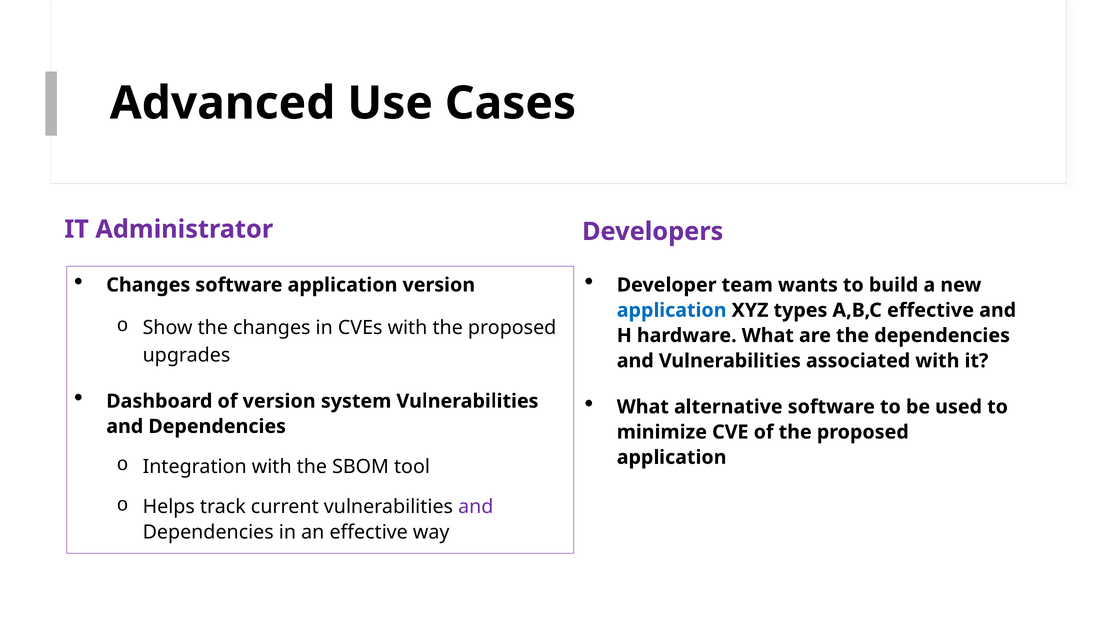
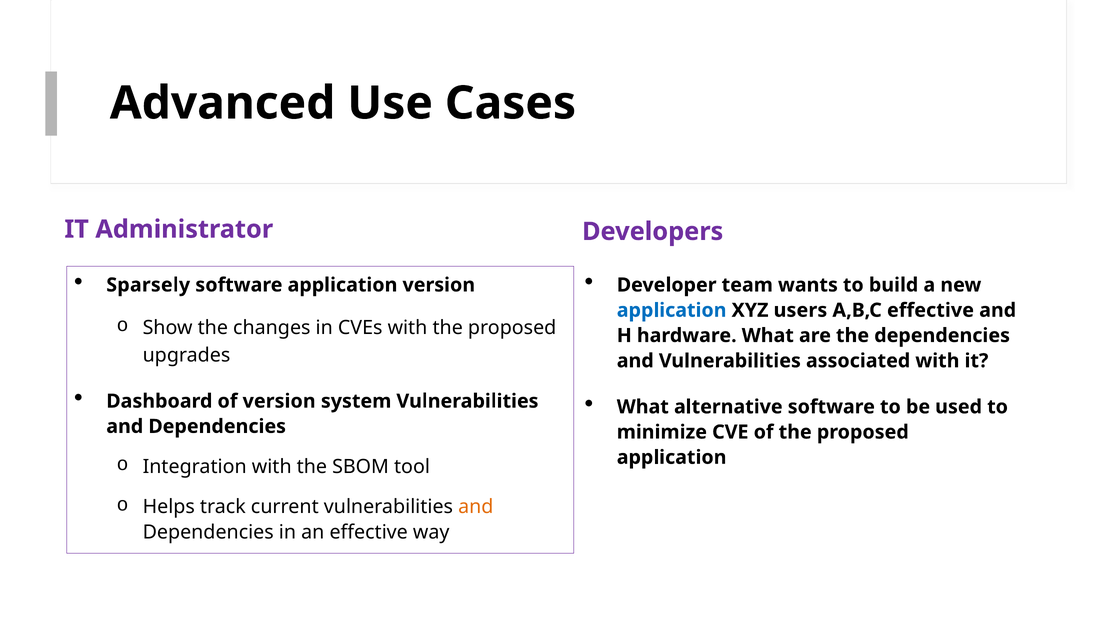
Changes: Changes -> Sparsely (148, 285)
types: types -> users (800, 310)
and colour: purple -> orange (476, 507)
